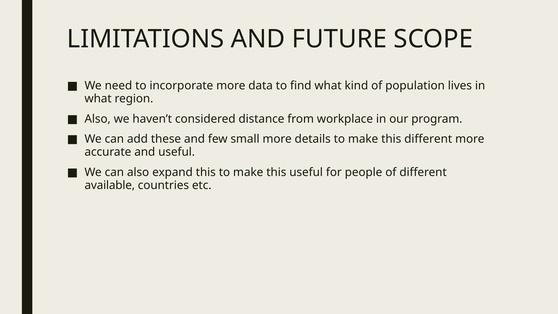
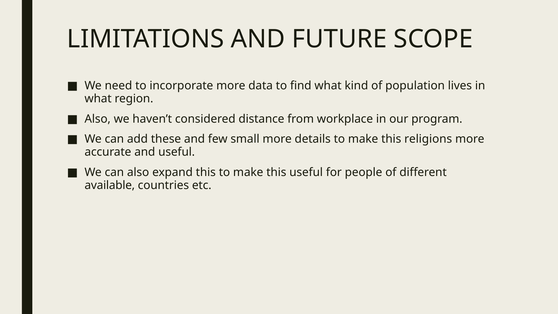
this different: different -> religions (428, 139)
